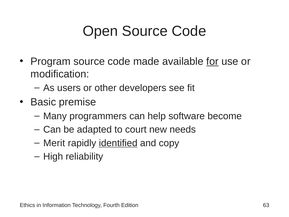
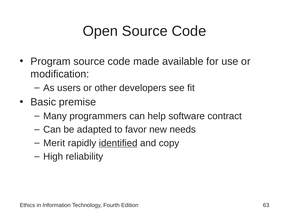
for underline: present -> none (212, 61)
become: become -> contract (225, 116)
court: court -> favor (136, 129)
